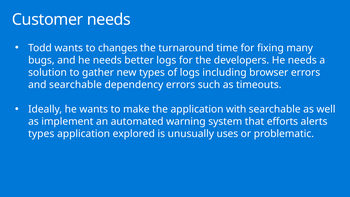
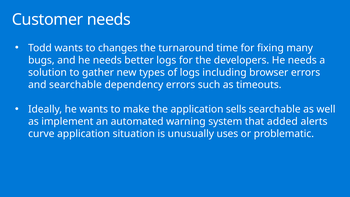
with: with -> sells (236, 109)
efforts: efforts -> added (282, 121)
types: types -> curve (41, 134)
explored: explored -> situation (134, 134)
